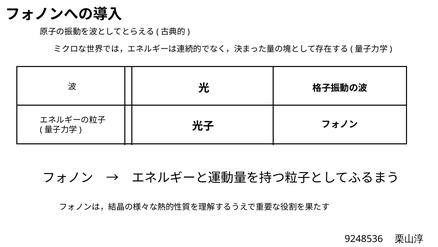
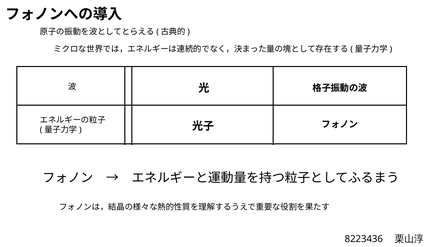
9248536: 9248536 -> 8223436 (364, 238)
